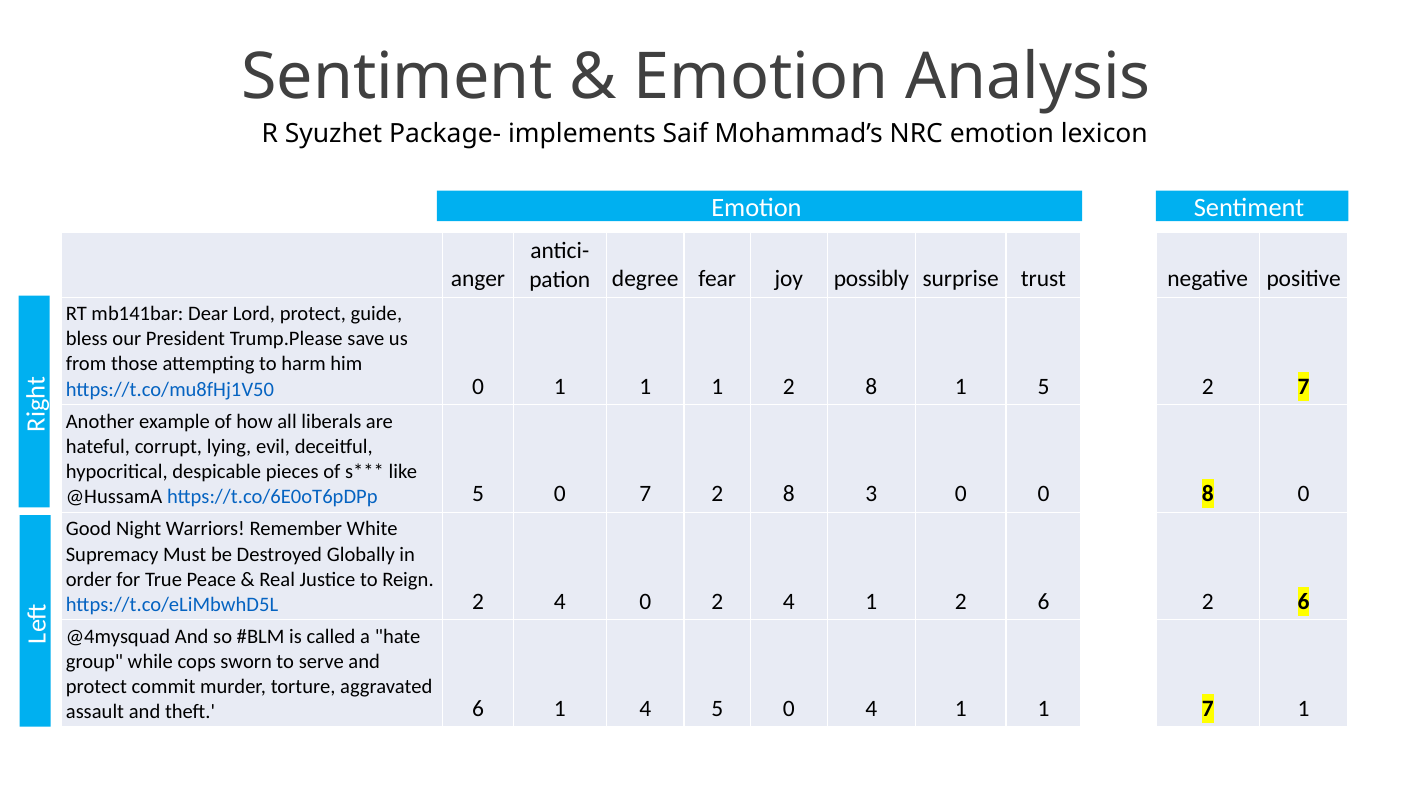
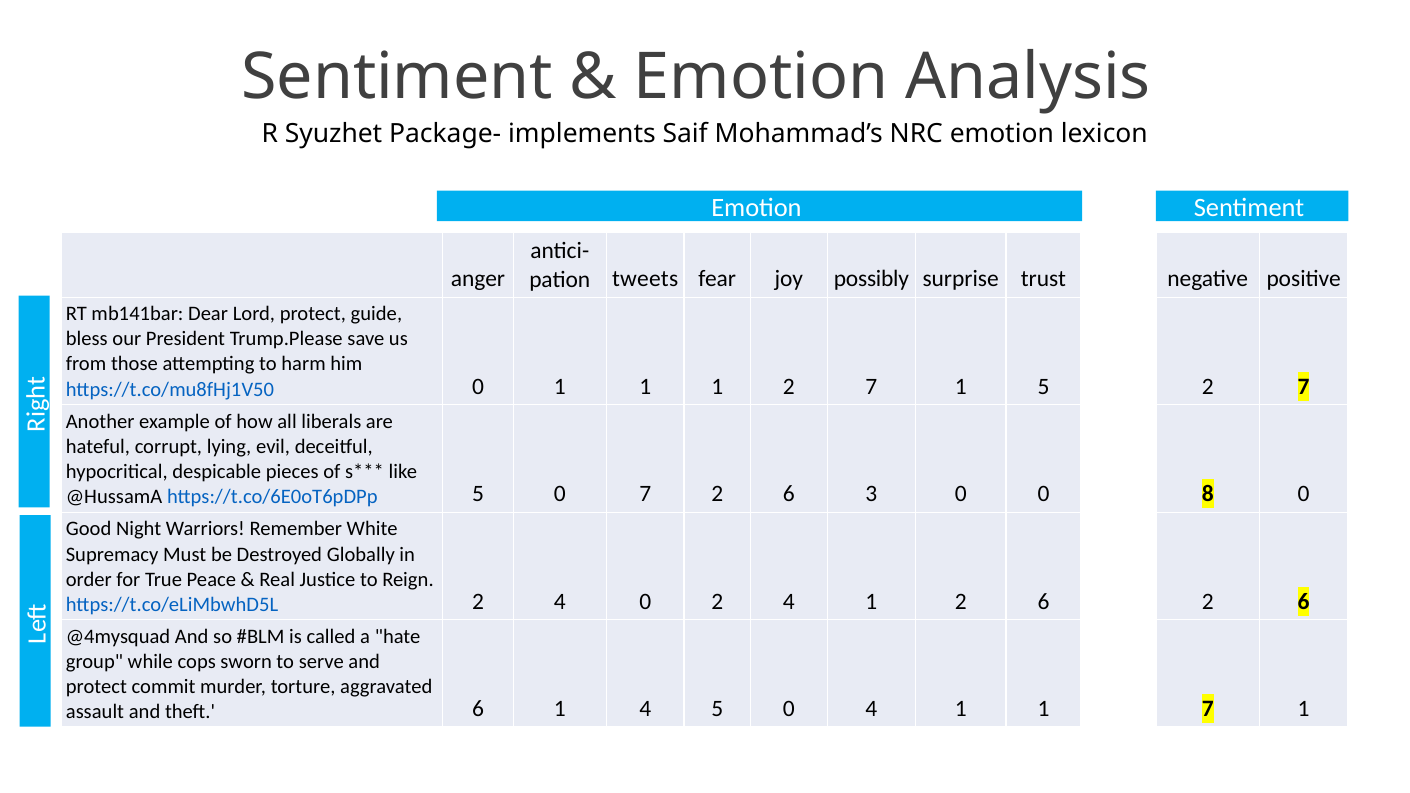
degree: degree -> tweets (645, 279)
1 2 8: 8 -> 7 (871, 387)
7 2 8: 8 -> 6 (789, 494)
